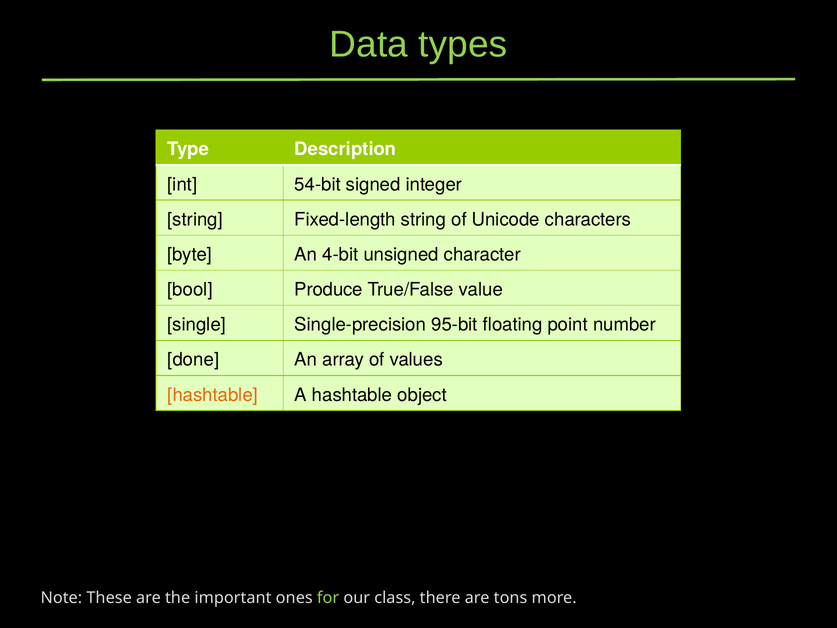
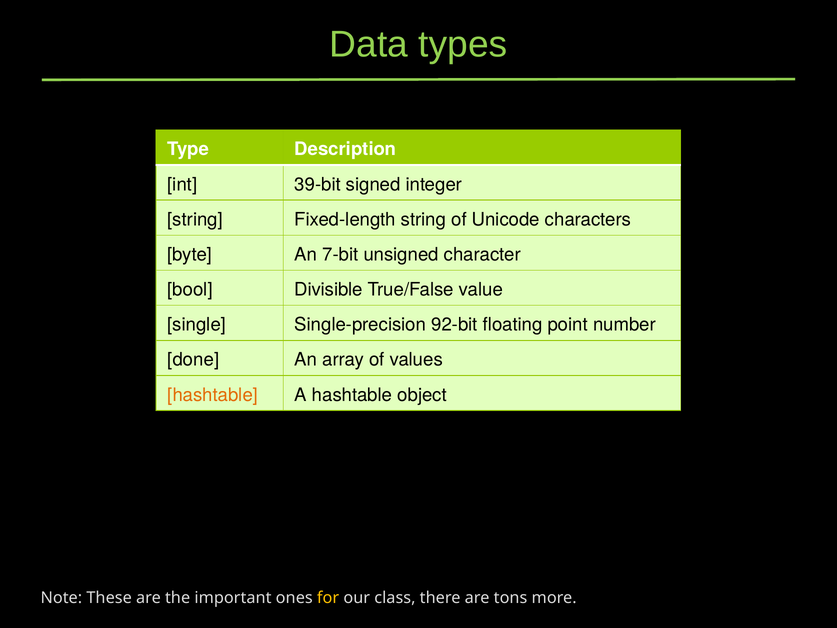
54-bit: 54-bit -> 39-bit (318, 184)
4-bit: 4-bit -> 7-bit (340, 254)
Produce: Produce -> Divisible (329, 290)
95-bit: 95-bit -> 92-bit (454, 325)
for colour: light green -> yellow (328, 598)
